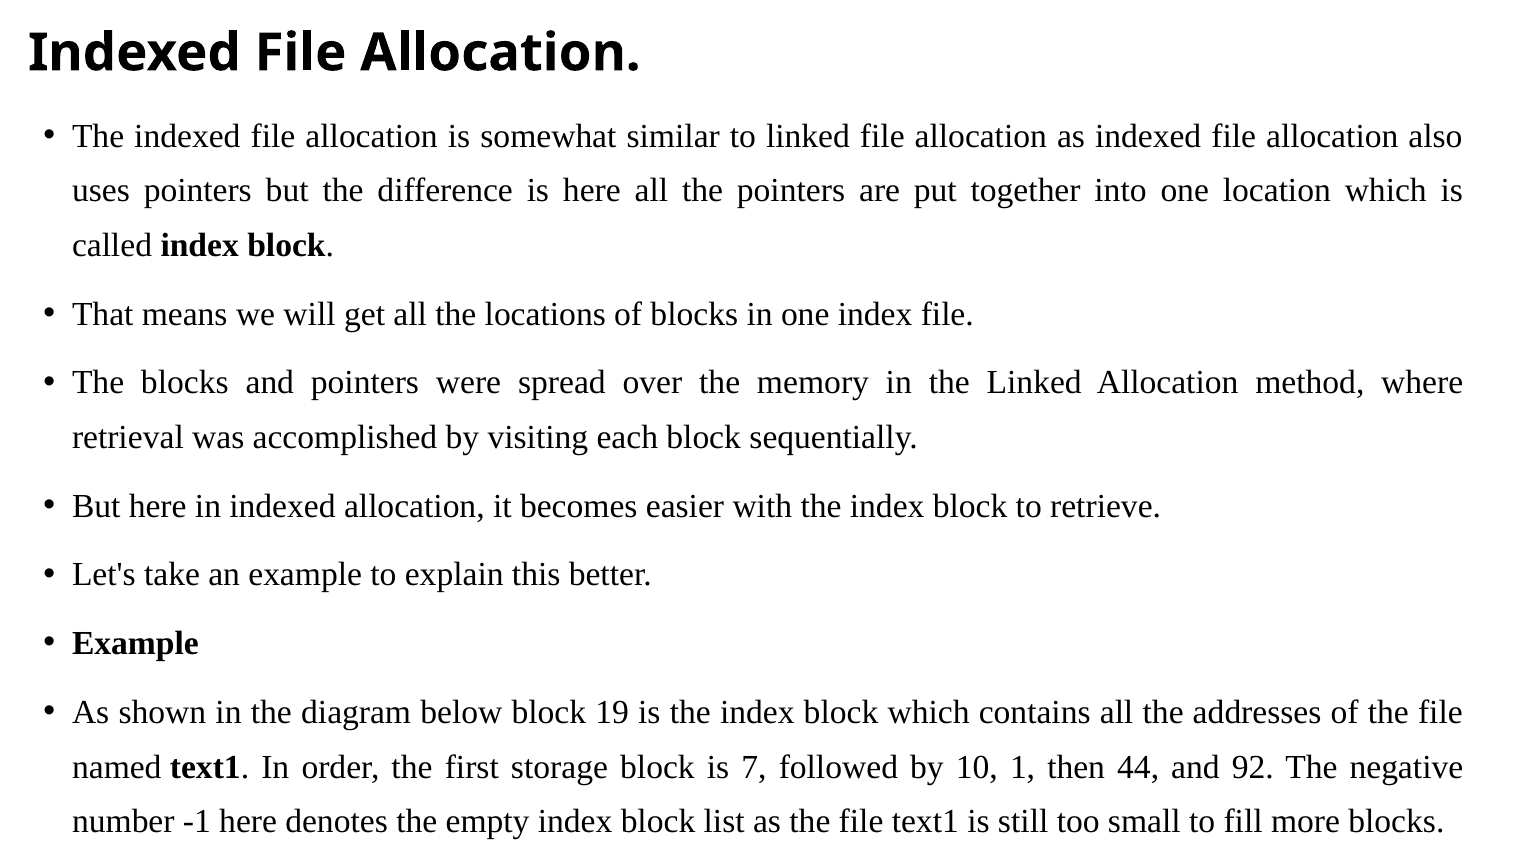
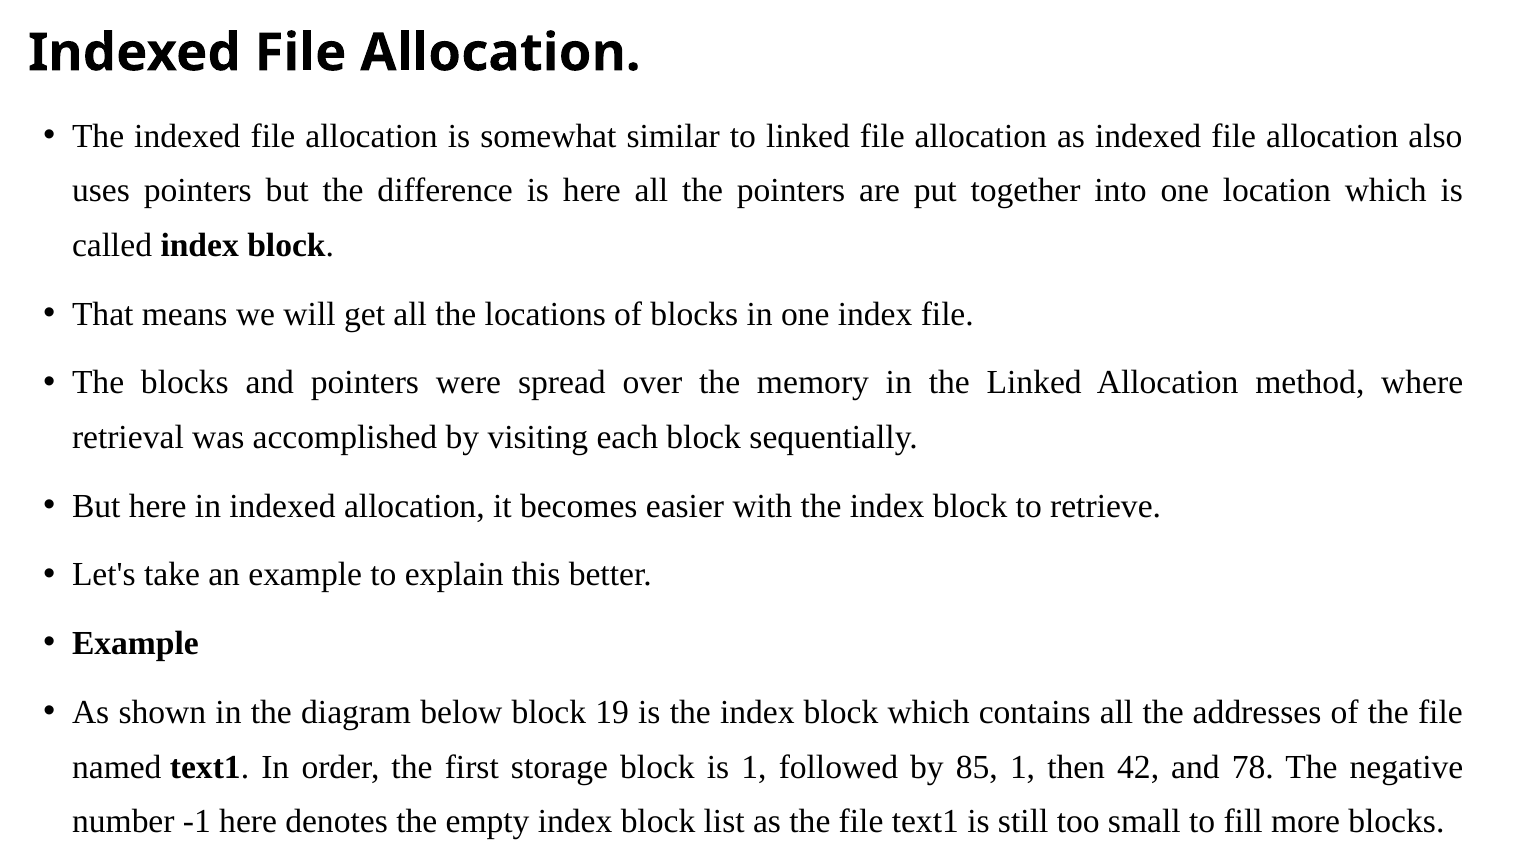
is 7: 7 -> 1 (754, 767)
10: 10 -> 85 (977, 767)
44: 44 -> 42 (1138, 767)
92: 92 -> 78 (1253, 767)
